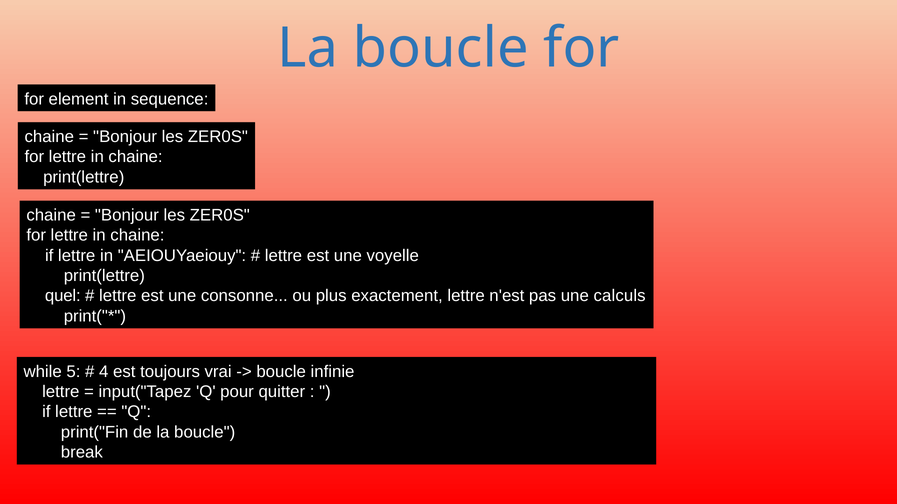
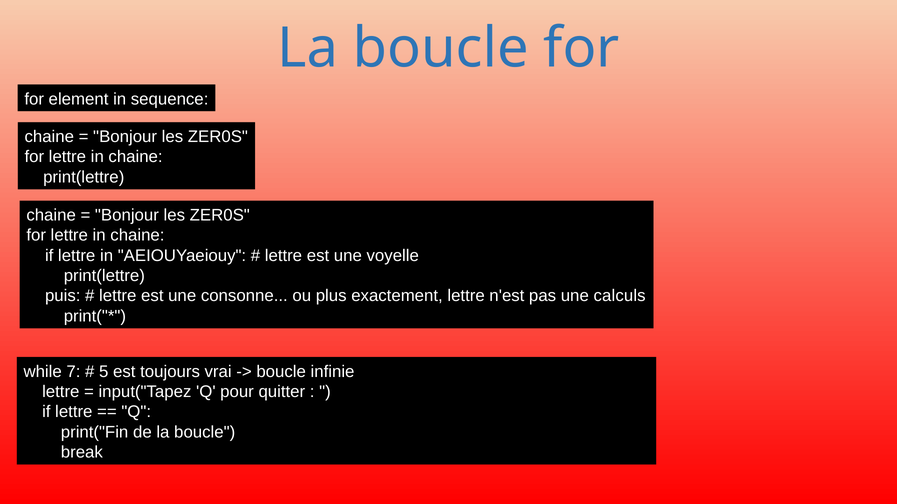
quel: quel -> puis (63, 296)
5: 5 -> 7 (73, 372)
4: 4 -> 5 (104, 372)
